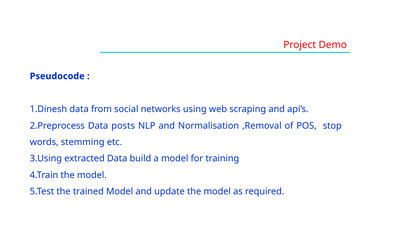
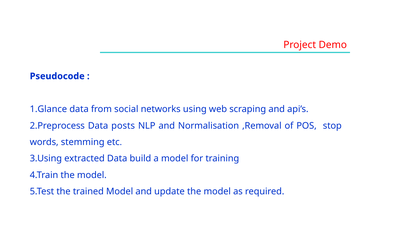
1.Dinesh: 1.Dinesh -> 1.Glance (48, 109)
